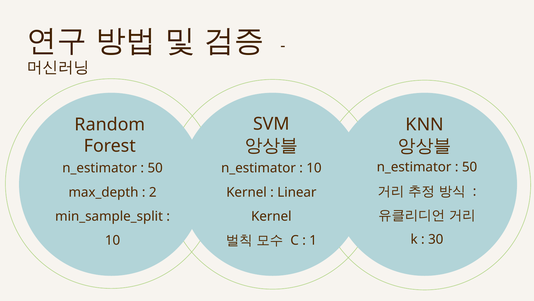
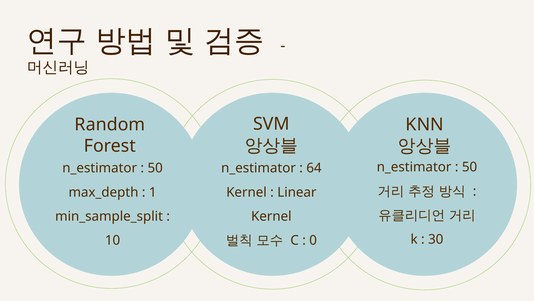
10: 10 -> 64 (314, 168)
2: 2 -> 1 (153, 192)
1: 1 -> 0 (313, 240)
